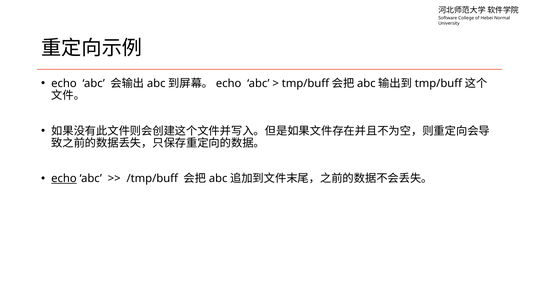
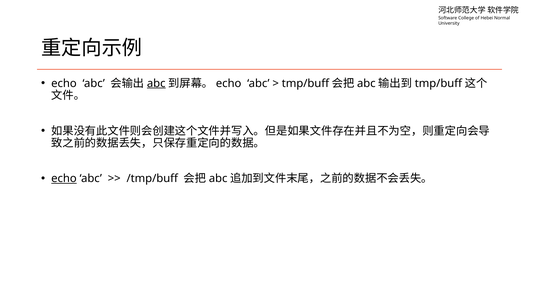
abc underline: none -> present (156, 83)
